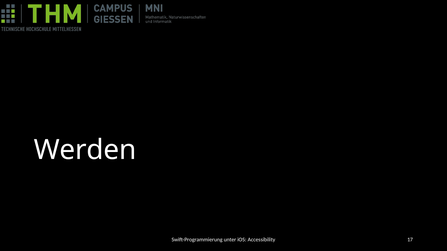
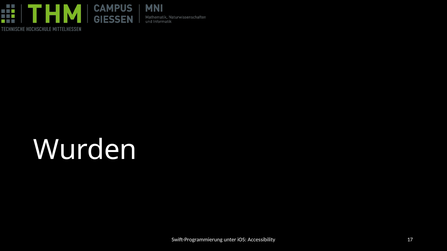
Werden: Werden -> Wurden (85, 150)
